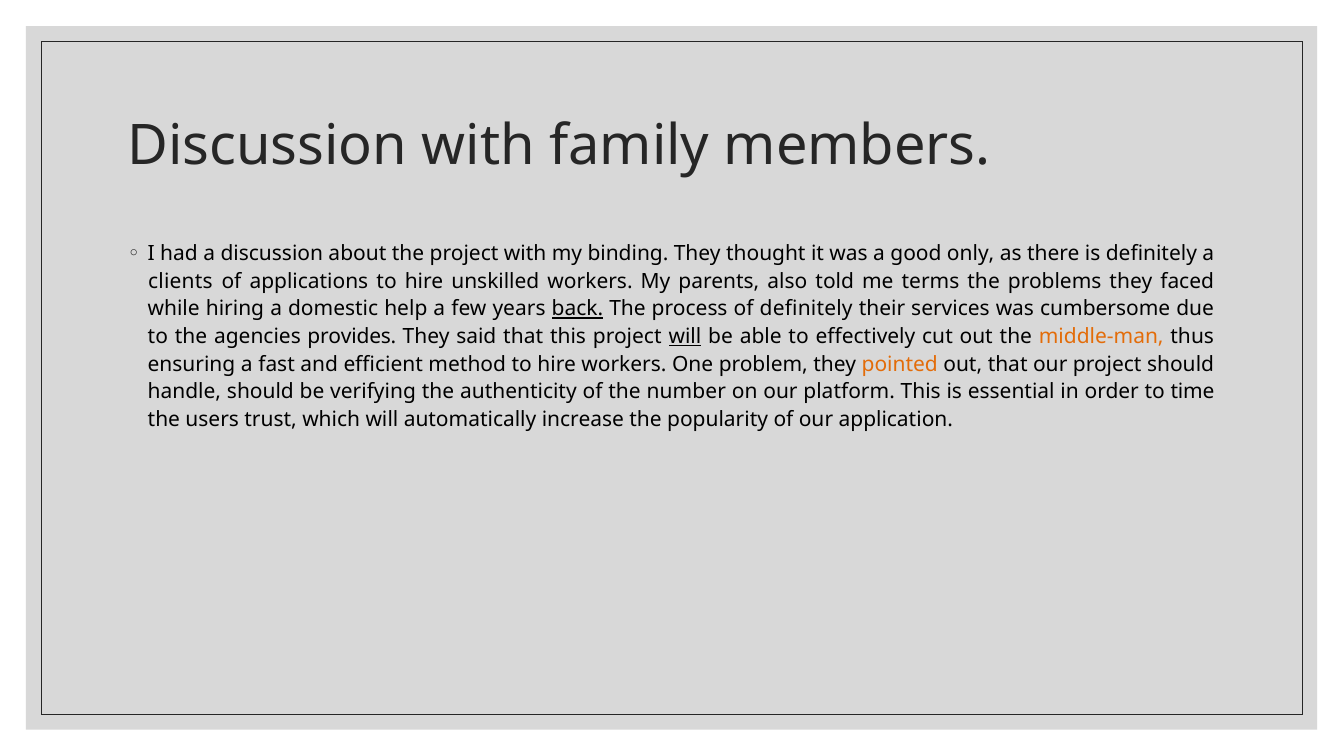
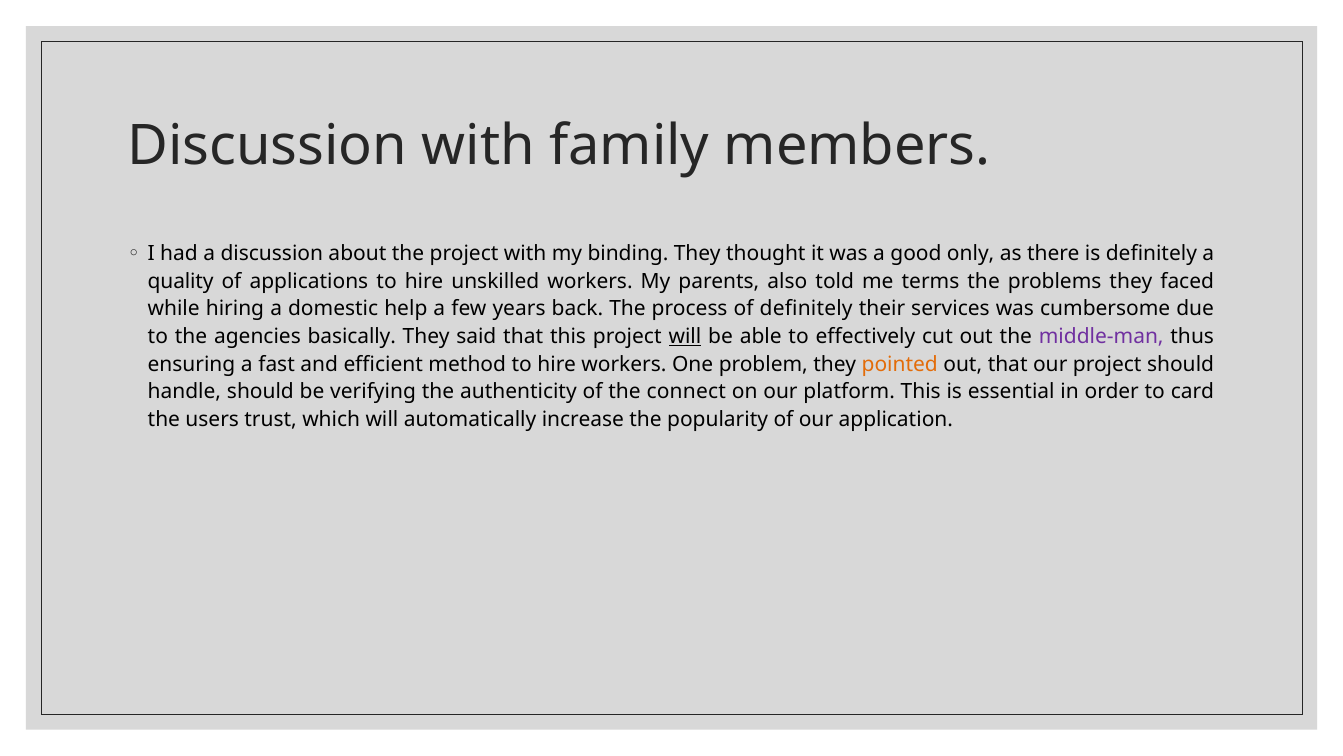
clients: clients -> quality (181, 281)
back underline: present -> none (577, 309)
provides: provides -> basically (352, 336)
middle-man colour: orange -> purple (1101, 336)
number: number -> connect (686, 392)
time: time -> card (1192, 392)
